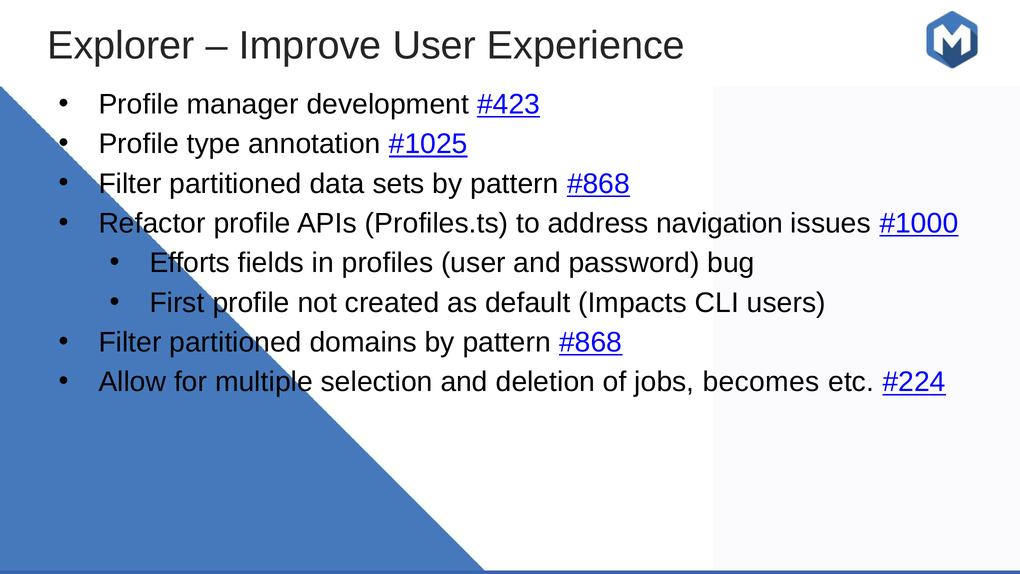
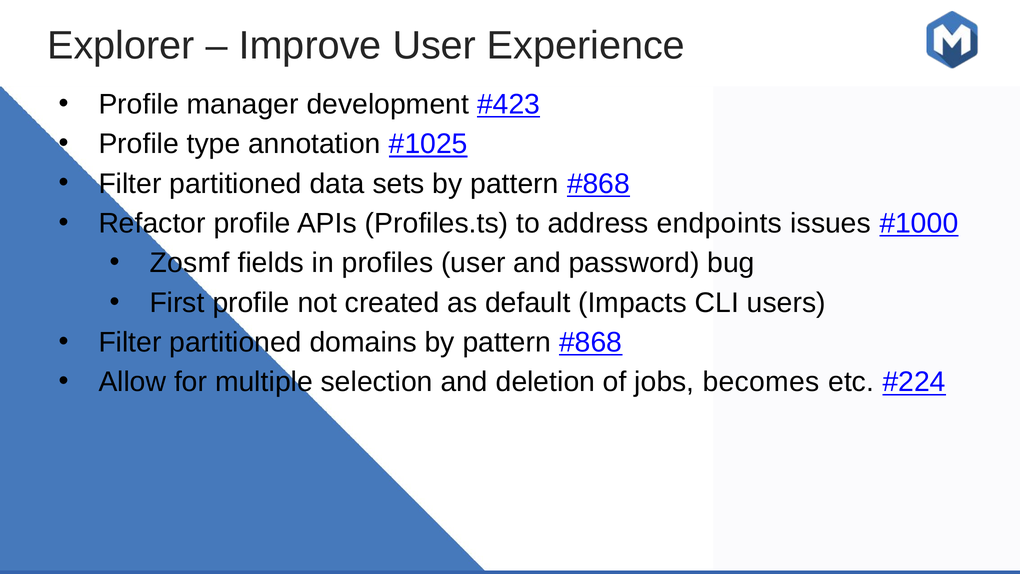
navigation: navigation -> endpoints (719, 223)
Efforts: Efforts -> Zosmf (190, 263)
